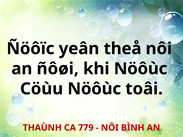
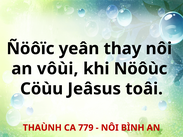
theå: theå -> thay (122, 49)
ñôøi: ñôøi -> vôùi (58, 69)
Cöùu Nöôùc: Nöôùc -> Jeâsus (94, 89)
